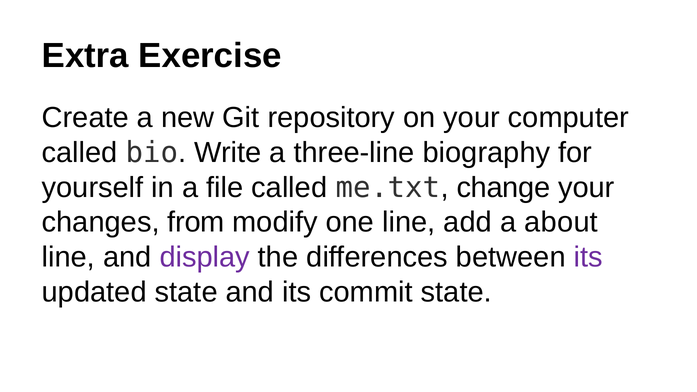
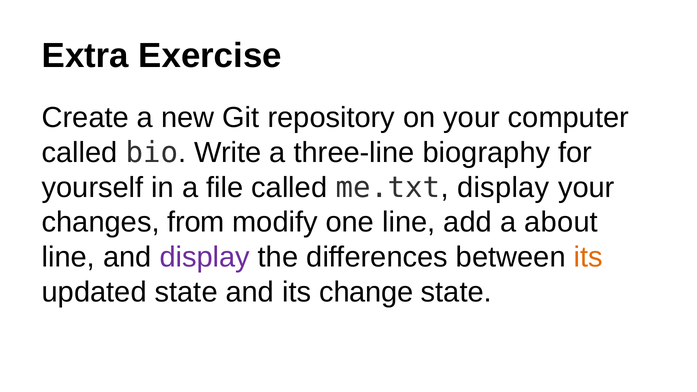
me.txt change: change -> display (503, 188)
its colour: purple -> orange (588, 257)
commit: commit -> change (366, 292)
